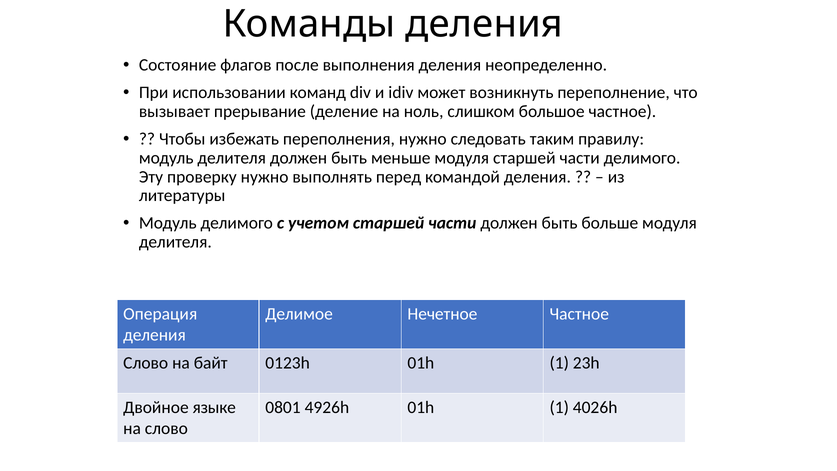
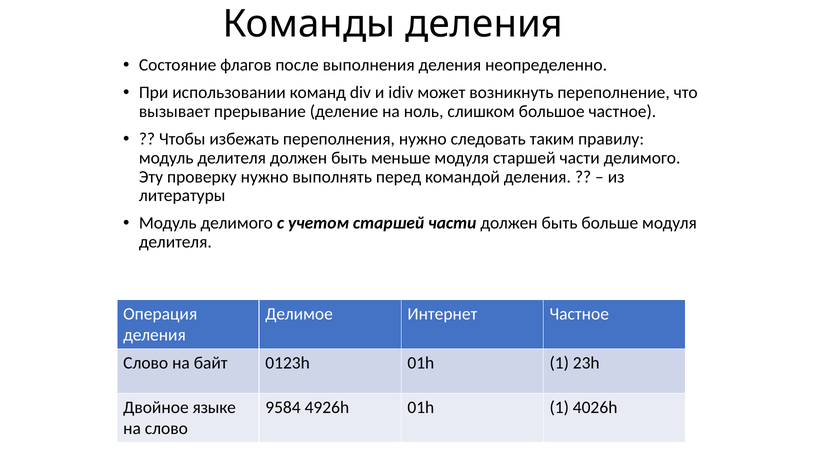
Нечетное: Нечетное -> Интернет (442, 314)
0801: 0801 -> 9584 (283, 407)
